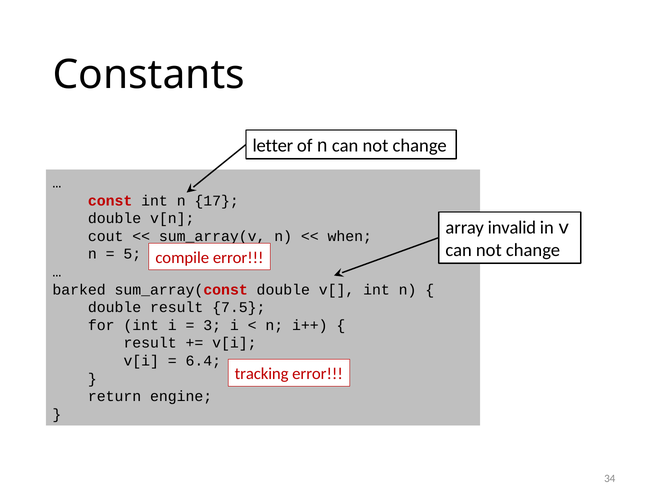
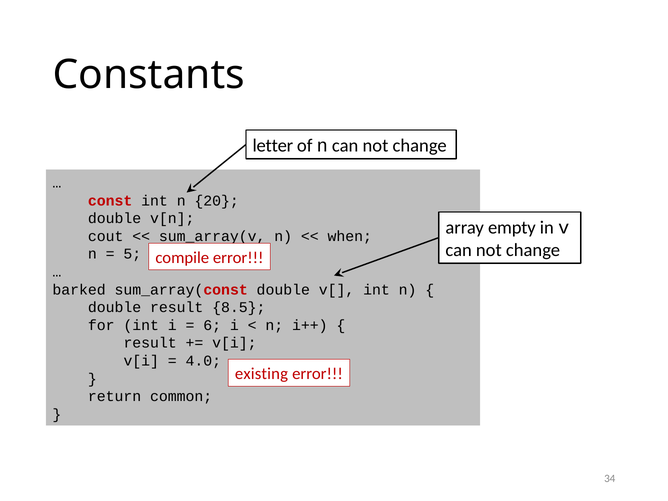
17: 17 -> 20 (217, 201)
invalid: invalid -> empty (512, 228)
7.5: 7.5 -> 8.5 (239, 307)
3: 3 -> 6 (212, 325)
6.4: 6.4 -> 4.0 (203, 361)
tracking: tracking -> existing (261, 374)
engine: engine -> common (181, 396)
